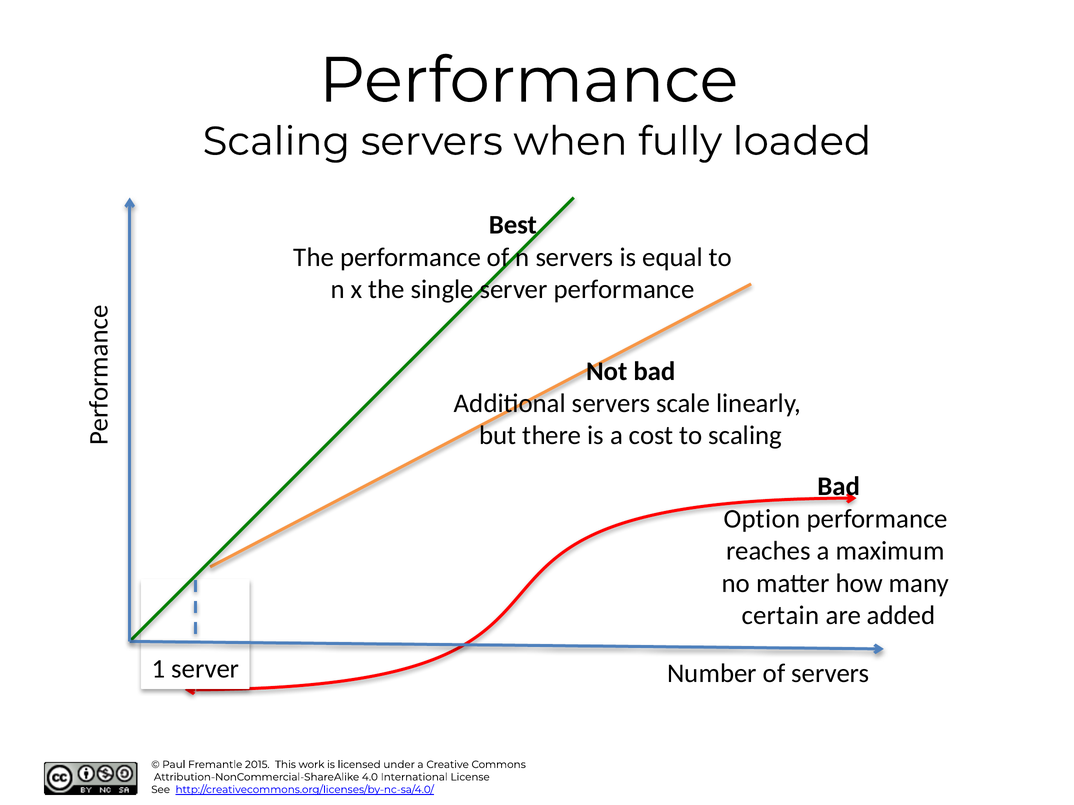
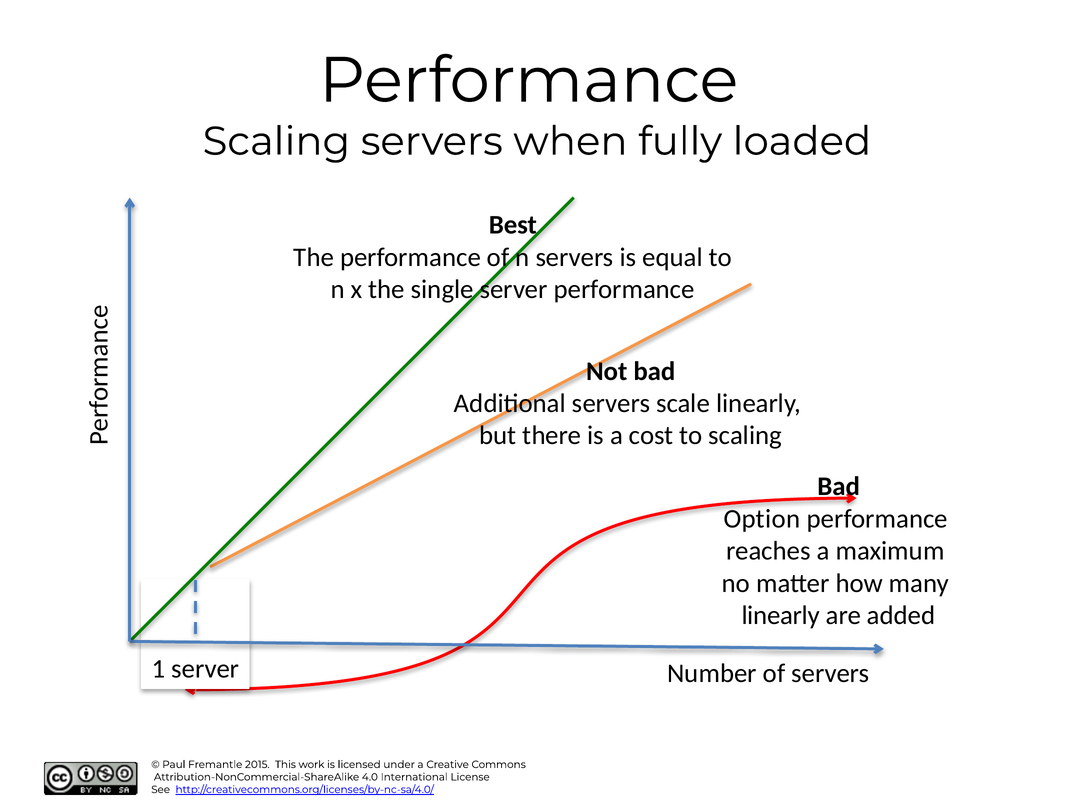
certain: certain -> linearly (781, 616)
